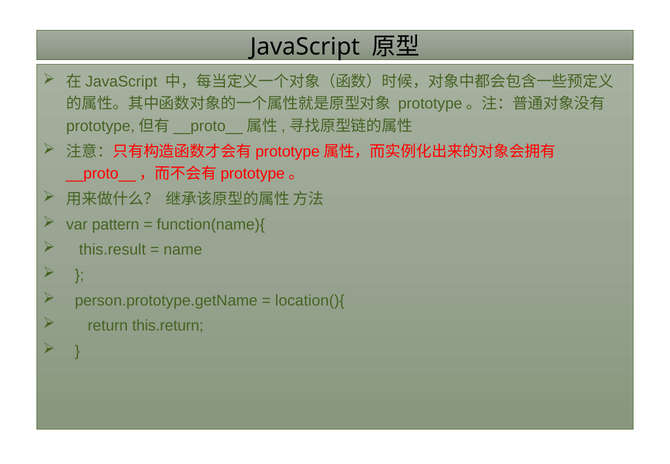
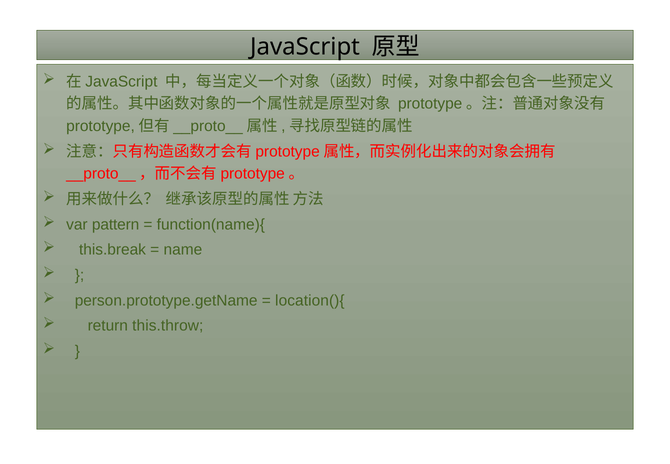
this.result: this.result -> this.break (113, 250)
this.return: this.return -> this.throw (168, 326)
